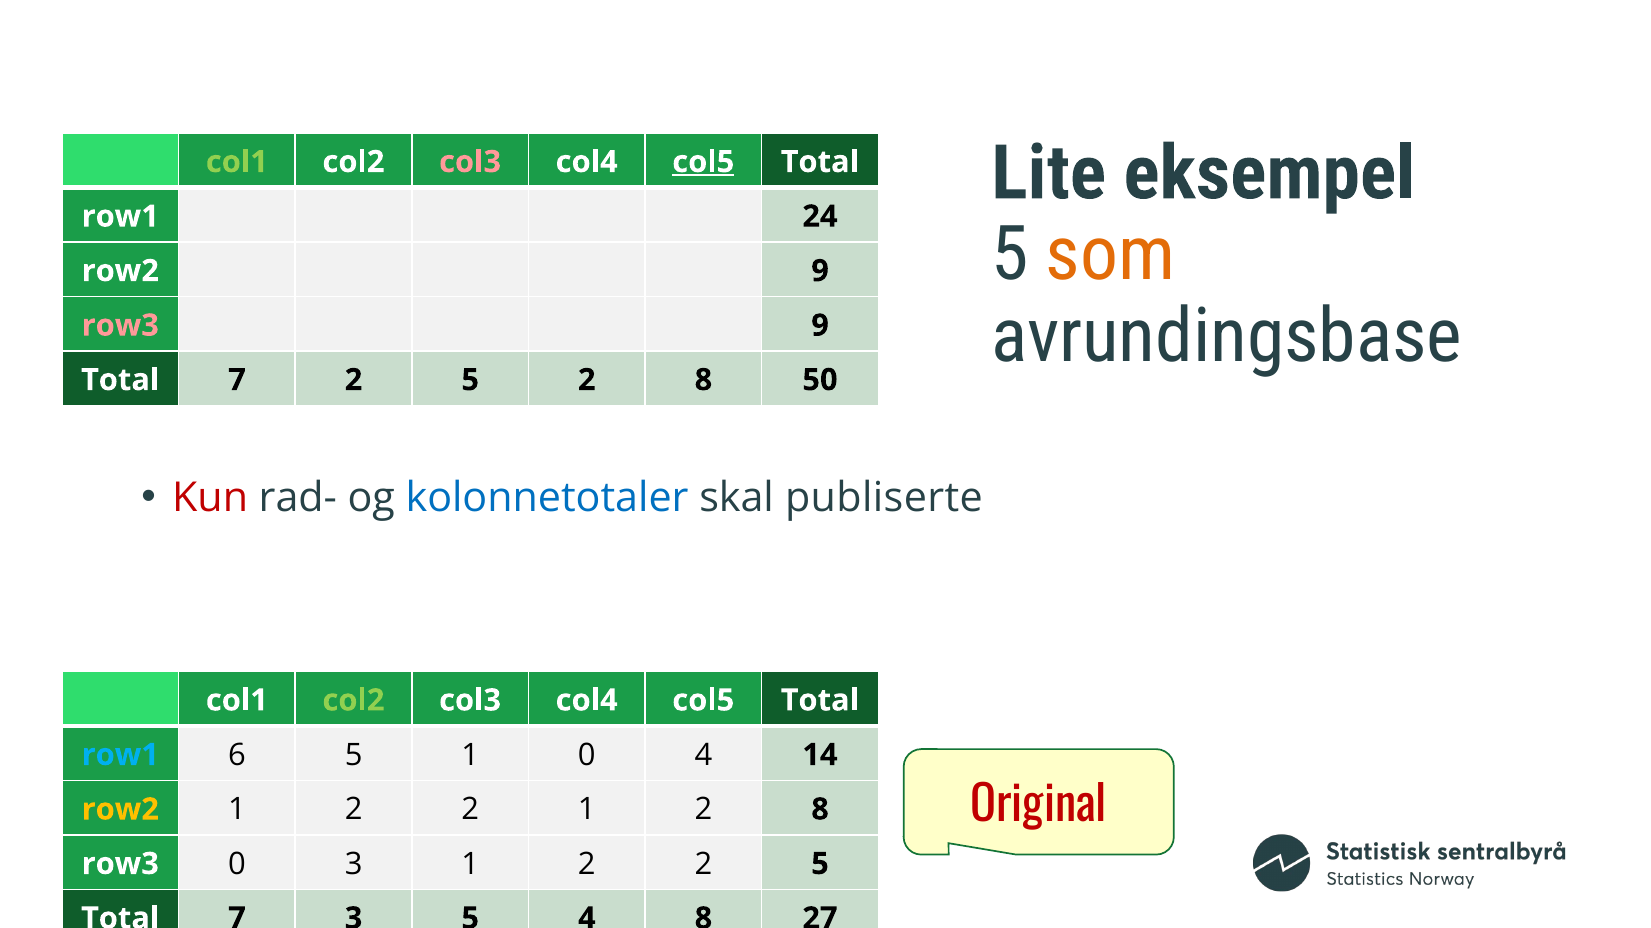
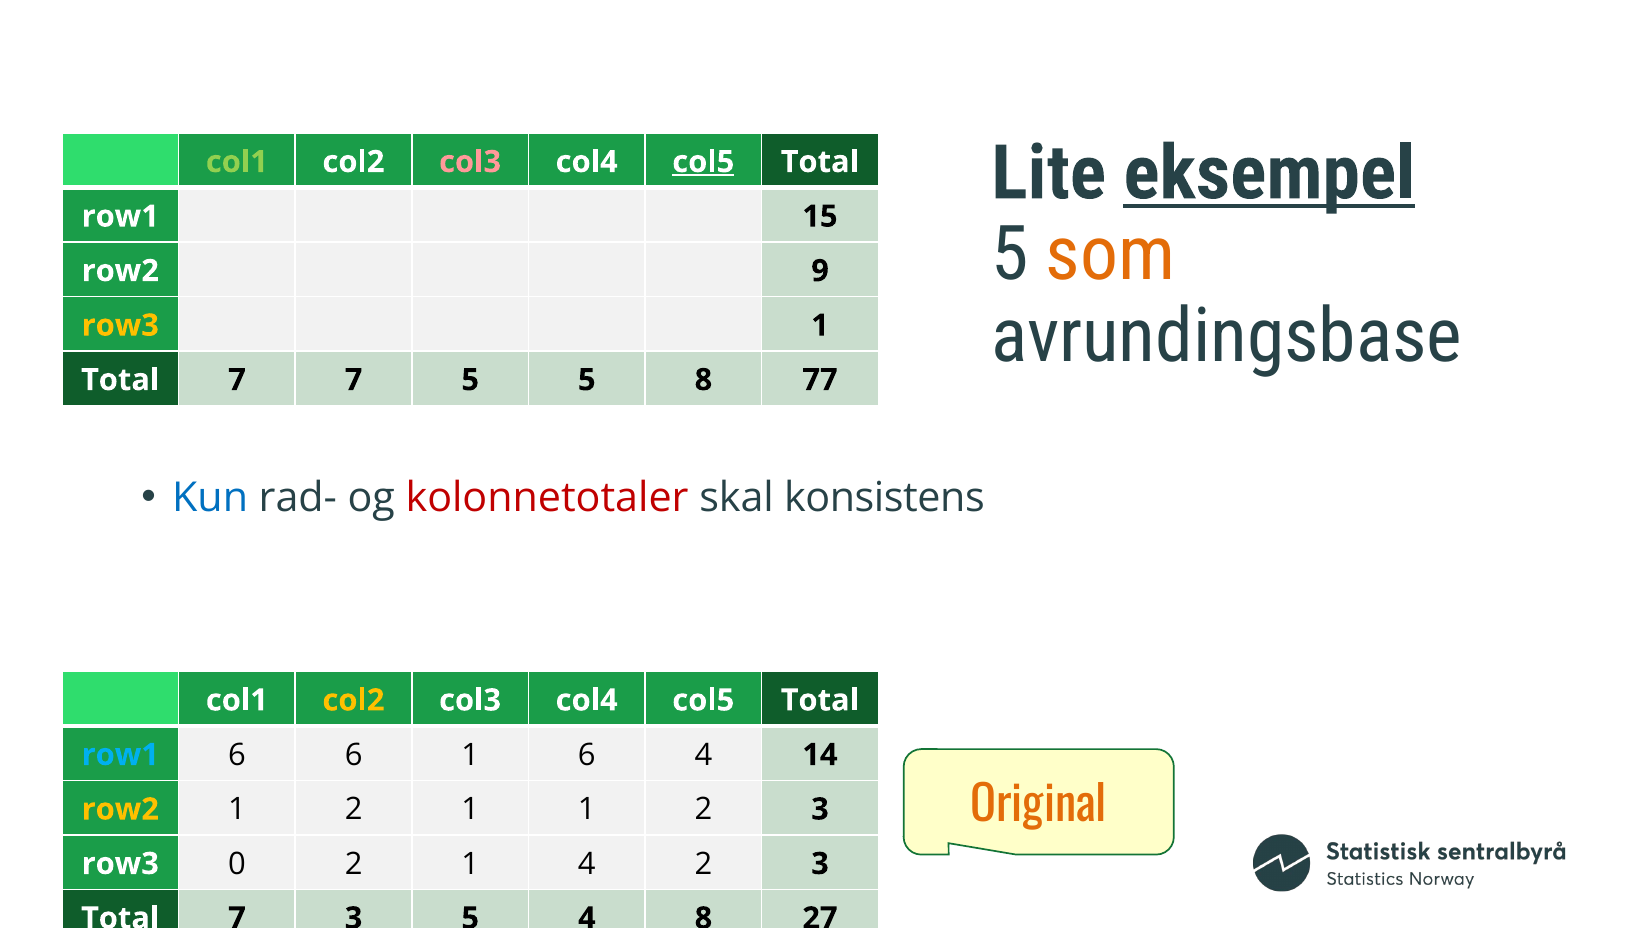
eksempel underline: none -> present (1269, 173)
24: 24 -> 15 (820, 217)
row3 colour: pink -> yellow (120, 326)
1 0 2 9: 9 -> 1 (820, 326)
7 2: 2 -> 7 (354, 380)
5 2: 2 -> 5 (587, 380)
50: 50 -> 77 (820, 380)
Kun colour: red -> blue (210, 498)
kolonnetotaler colour: blue -> red (547, 498)
publiserte: publiserte -> konsistens (884, 498)
col2 colour: light green -> yellow (354, 701)
6 5: 5 -> 6 (354, 755)
0: 0 -> 6 (587, 755)
Original colour: red -> orange (1039, 806)
2: 2 -> 1 (470, 810)
8: 8 -> 3 (820, 810)
row3 0 3: 3 -> 2 (354, 864)
2: 2 -> 4 (587, 864)
5: 5 -> 3 (820, 864)
